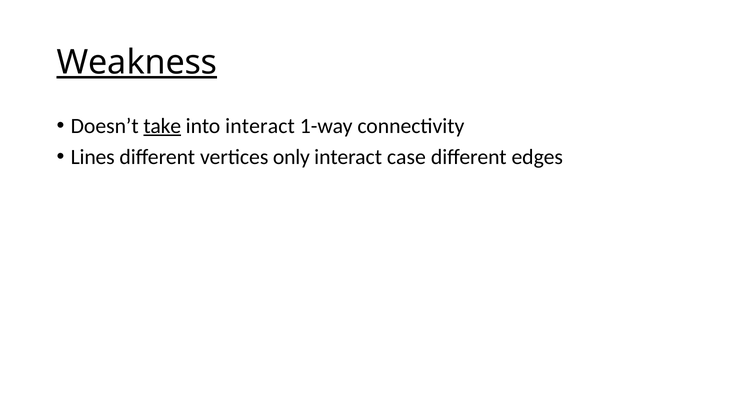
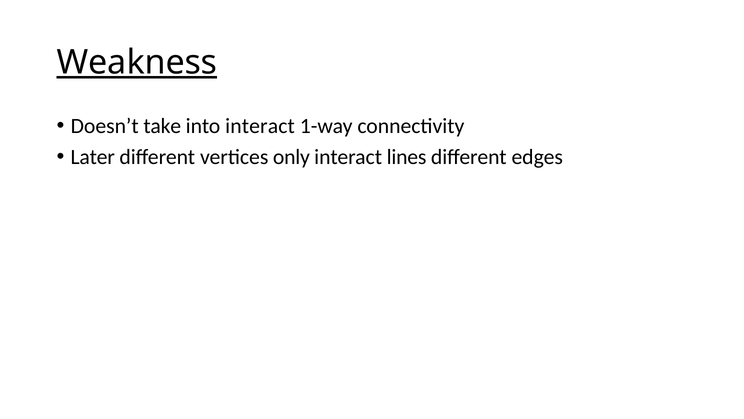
take underline: present -> none (162, 126)
Lines: Lines -> Later (93, 157)
case: case -> lines (407, 157)
